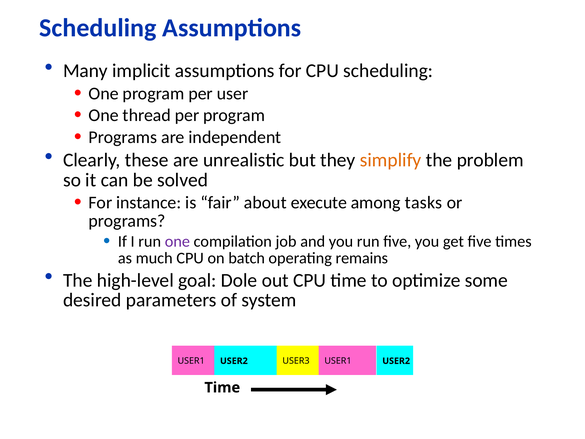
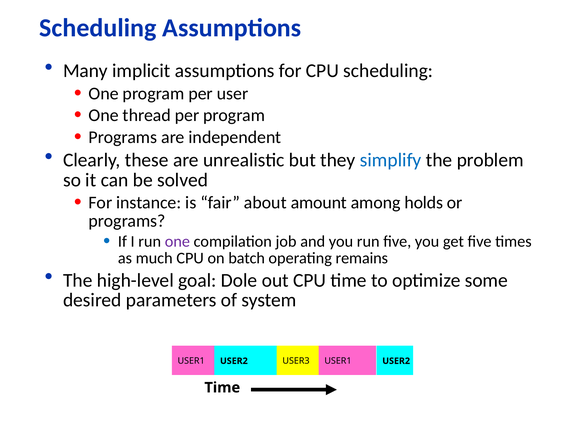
simplify colour: orange -> blue (391, 160)
execute: execute -> amount (319, 203)
tasks: tasks -> holds (424, 203)
